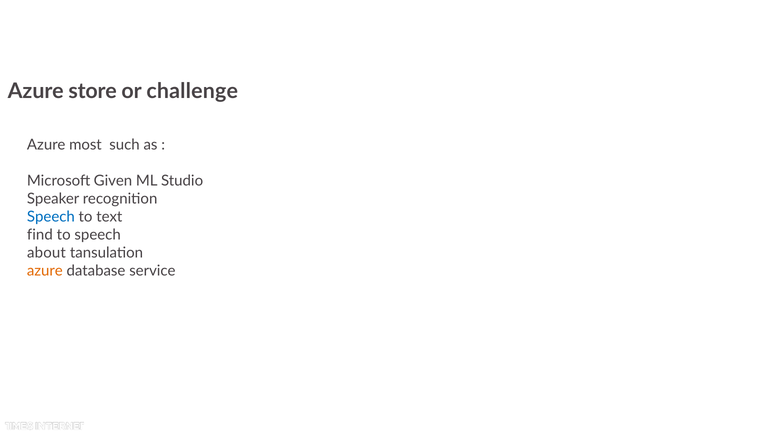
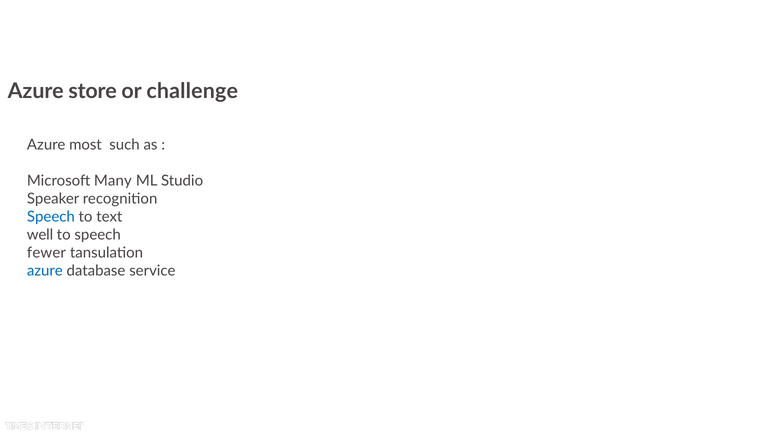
Given: Given -> Many (113, 181)
find: find -> well (40, 235)
about: about -> fewer (46, 253)
azure colour: orange -> blue (45, 271)
